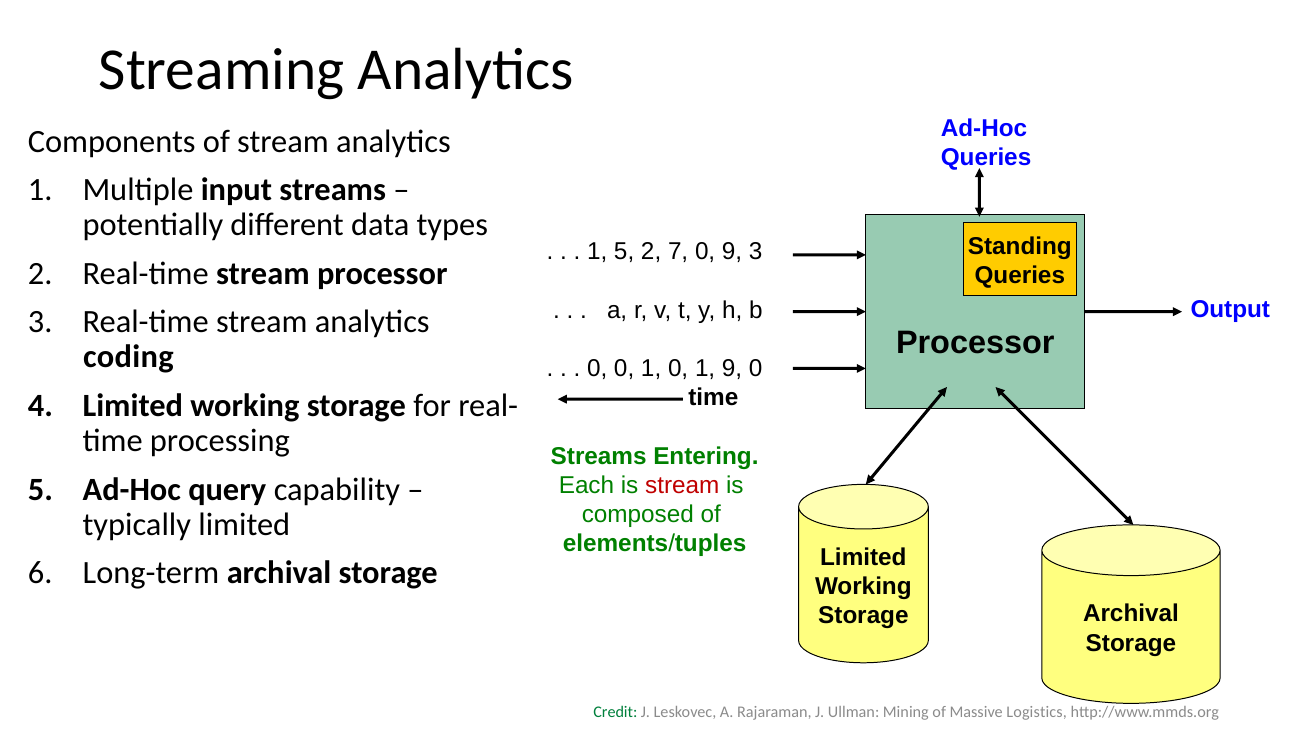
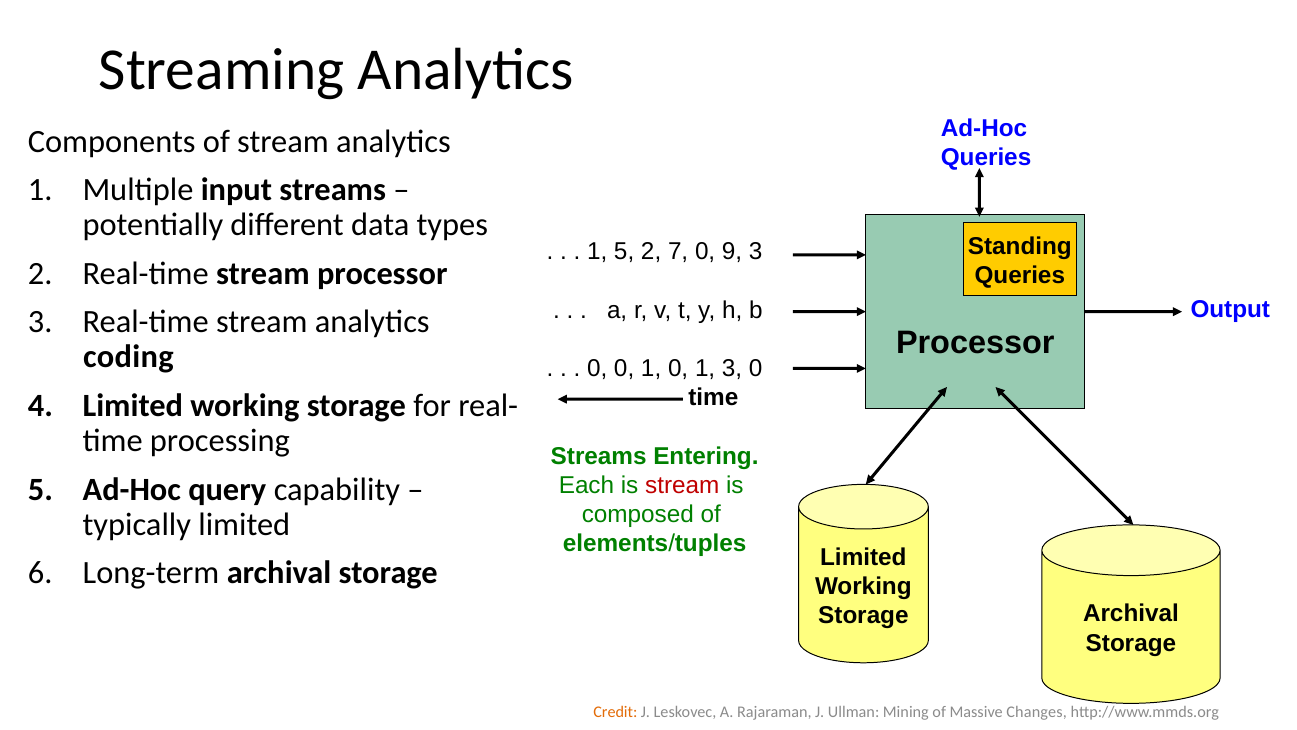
1 9: 9 -> 3 (732, 368)
Credit colour: green -> orange (615, 712)
Logistics: Logistics -> Changes (1037, 712)
